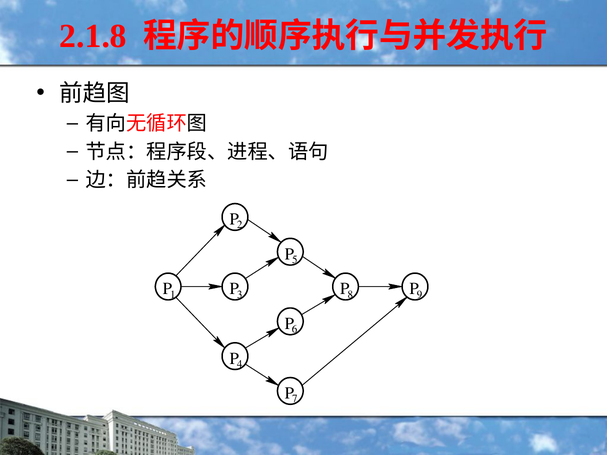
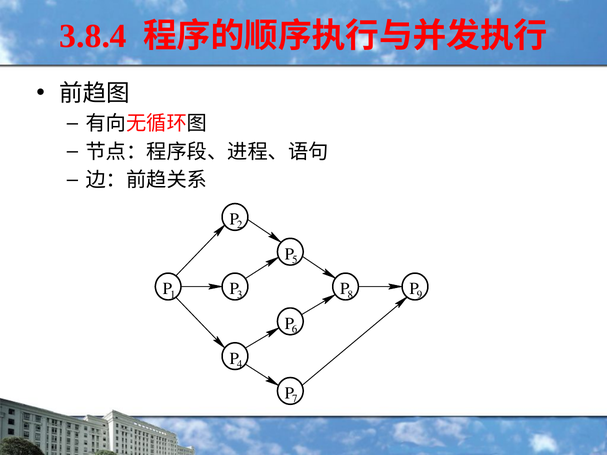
2.1.8: 2.1.8 -> 3.8.4 (93, 36)
